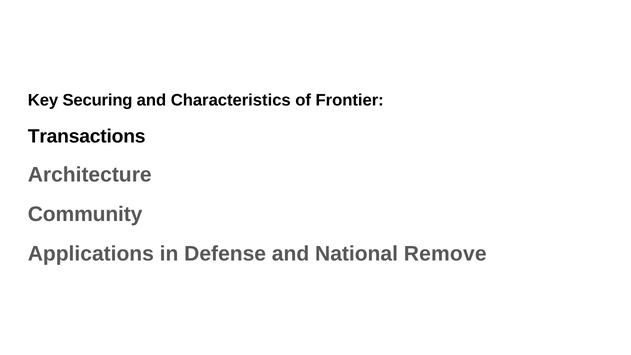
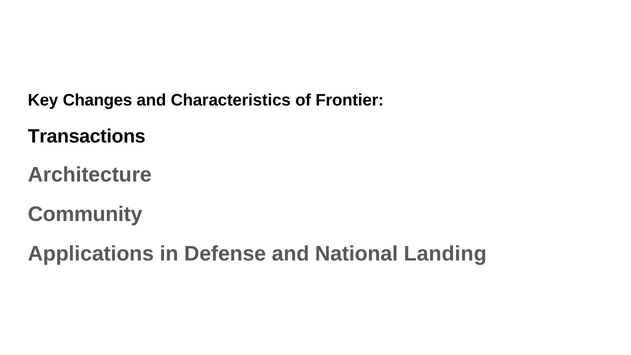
Securing: Securing -> Changes (98, 100)
Remove: Remove -> Landing (445, 254)
